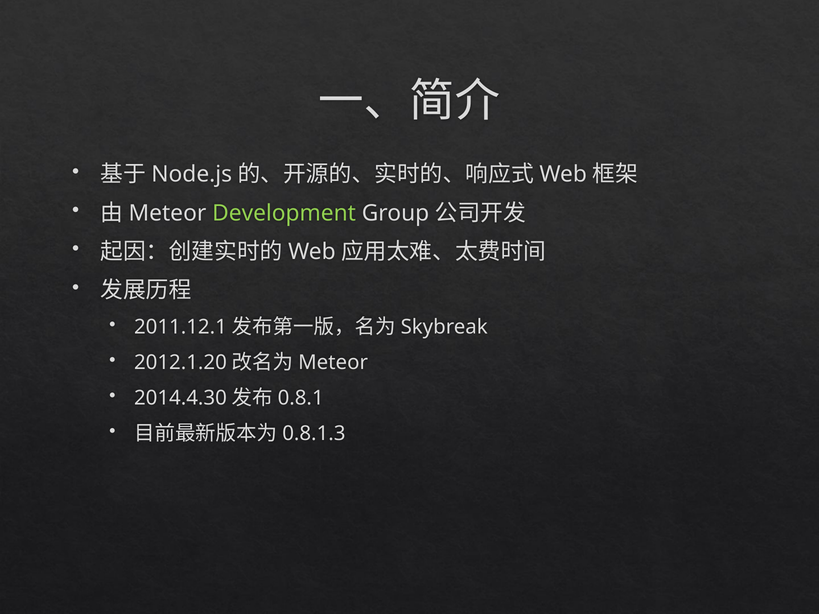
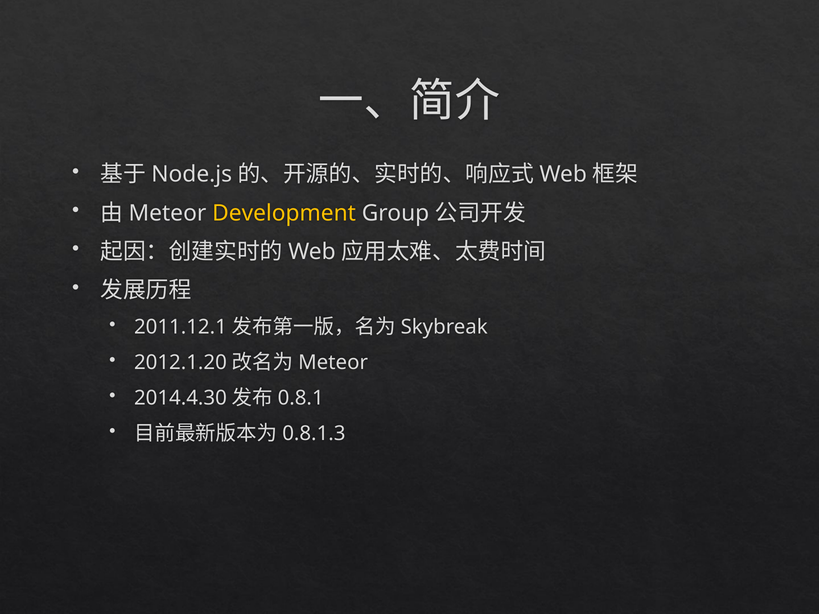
Development colour: light green -> yellow (284, 213)
